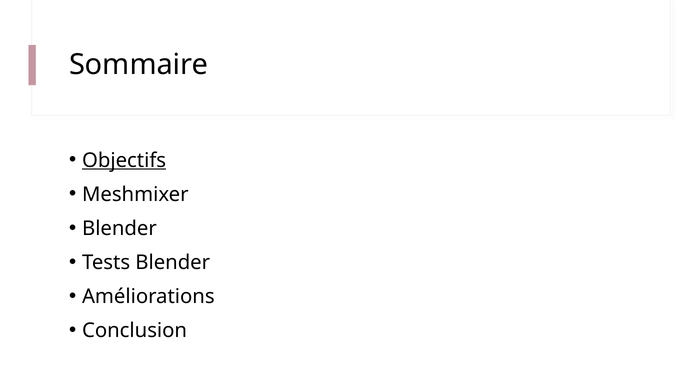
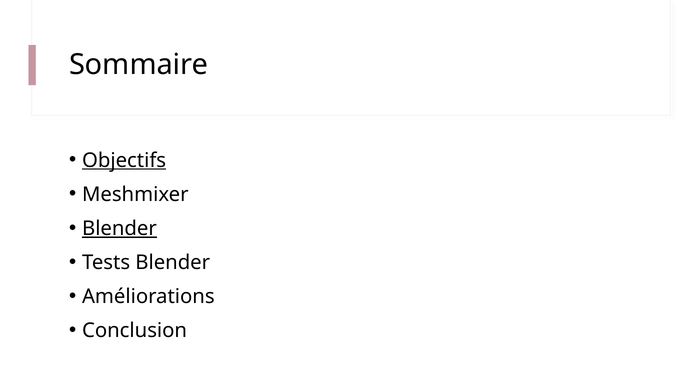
Blender underline: none -> present (119, 229)
